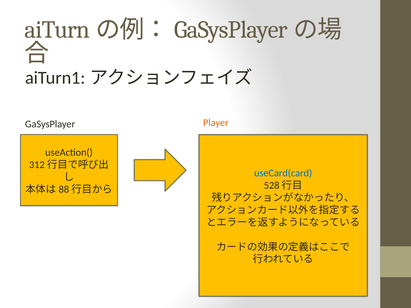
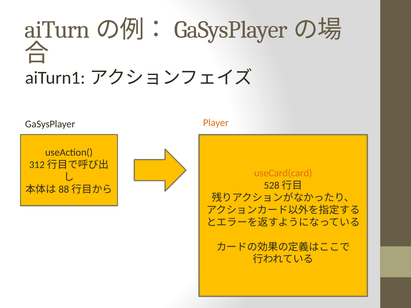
useCard(card colour: blue -> orange (283, 173)
